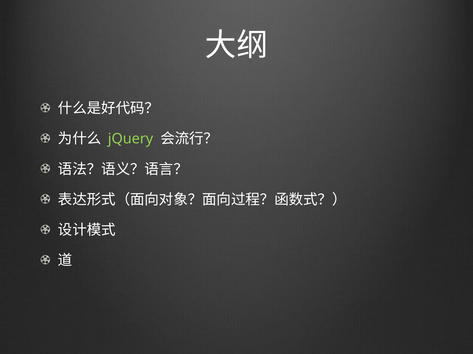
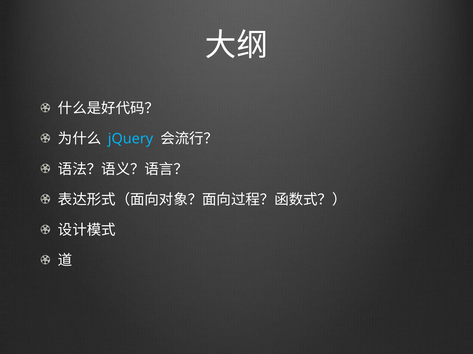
jQuery colour: light green -> light blue (131, 139)
